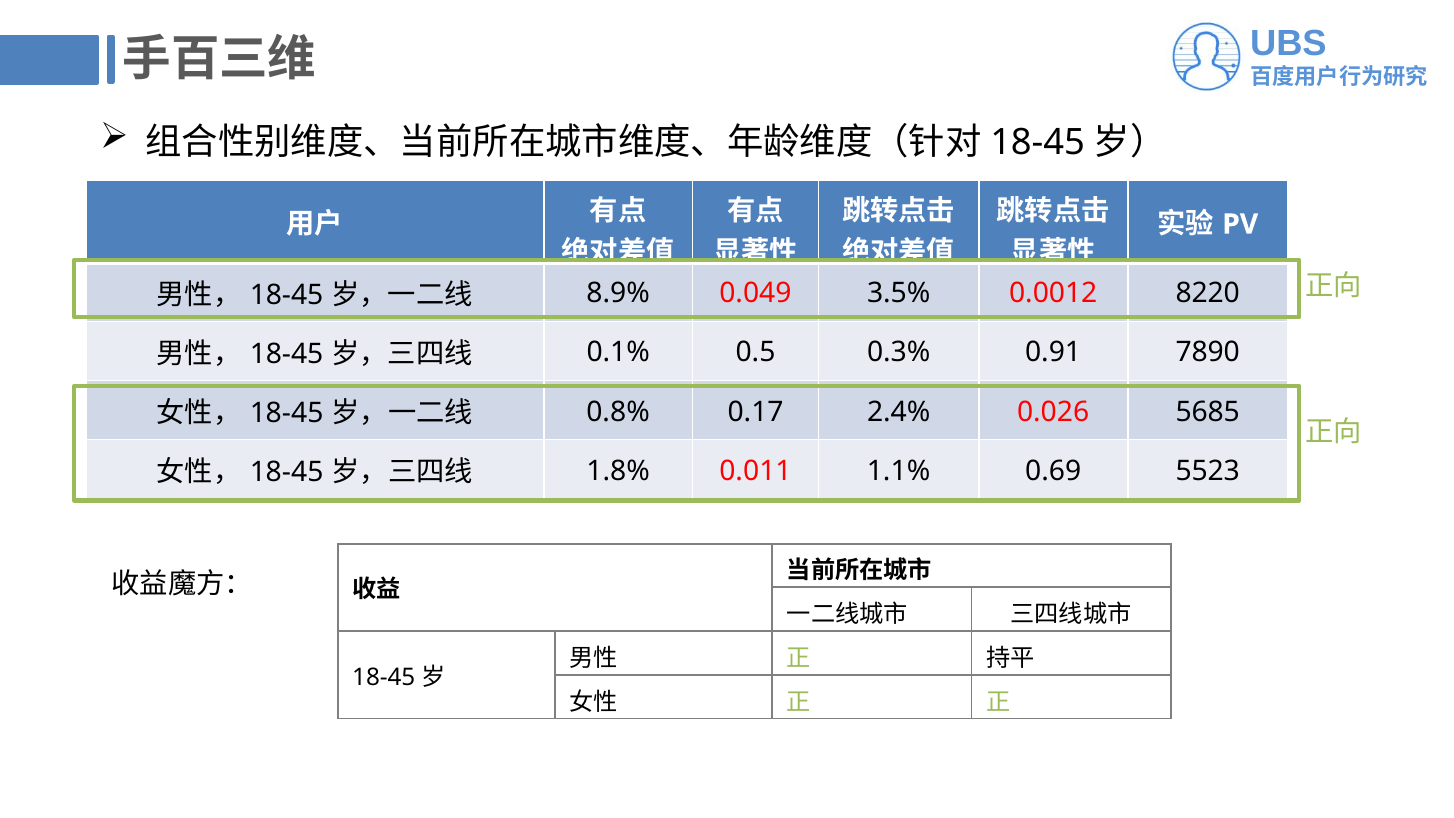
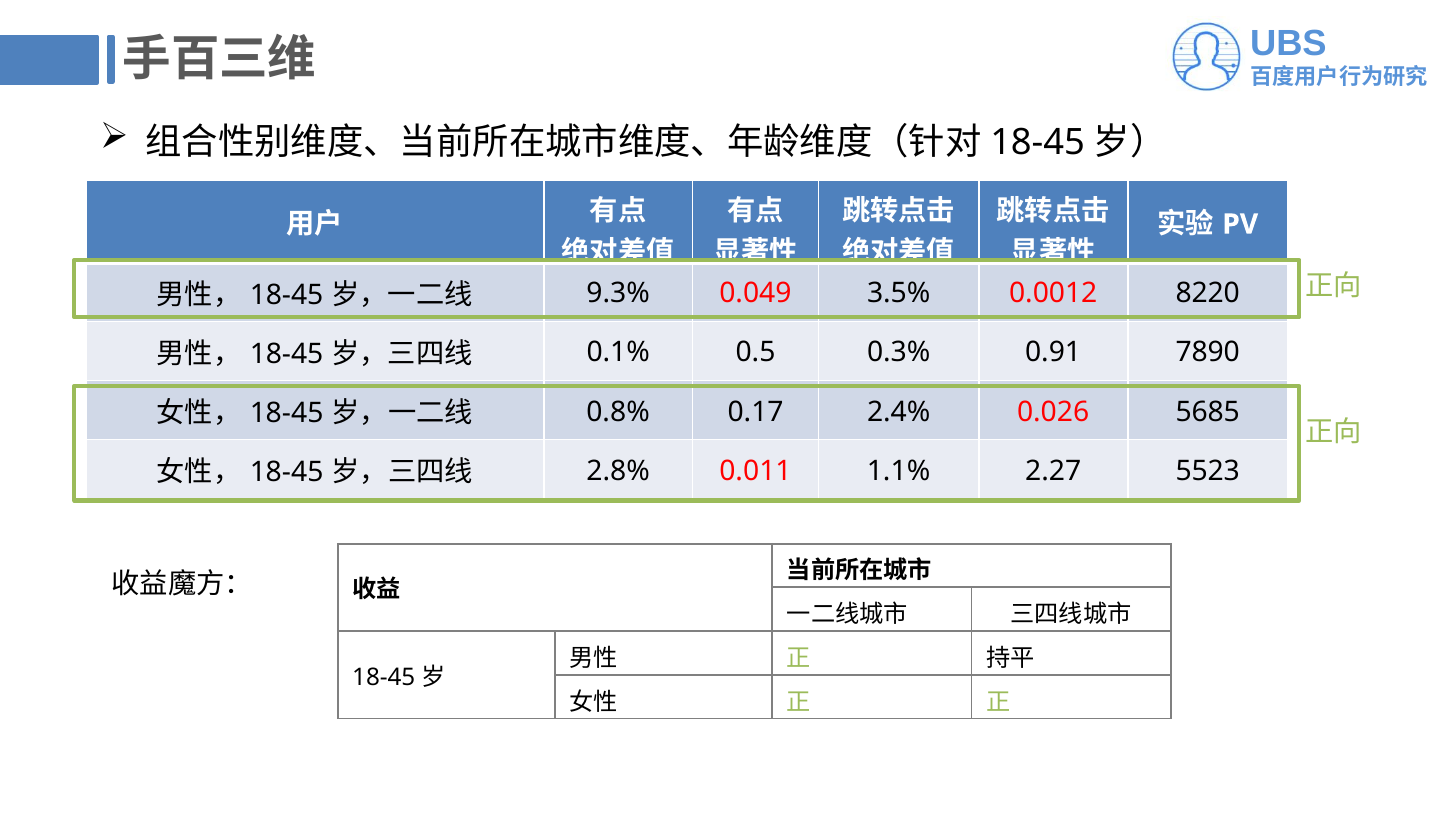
8.9%: 8.9% -> 9.3% (618, 294)
1.8%: 1.8% -> 2.8% (618, 471)
0.69: 0.69 -> 2.27 (1053, 471)
